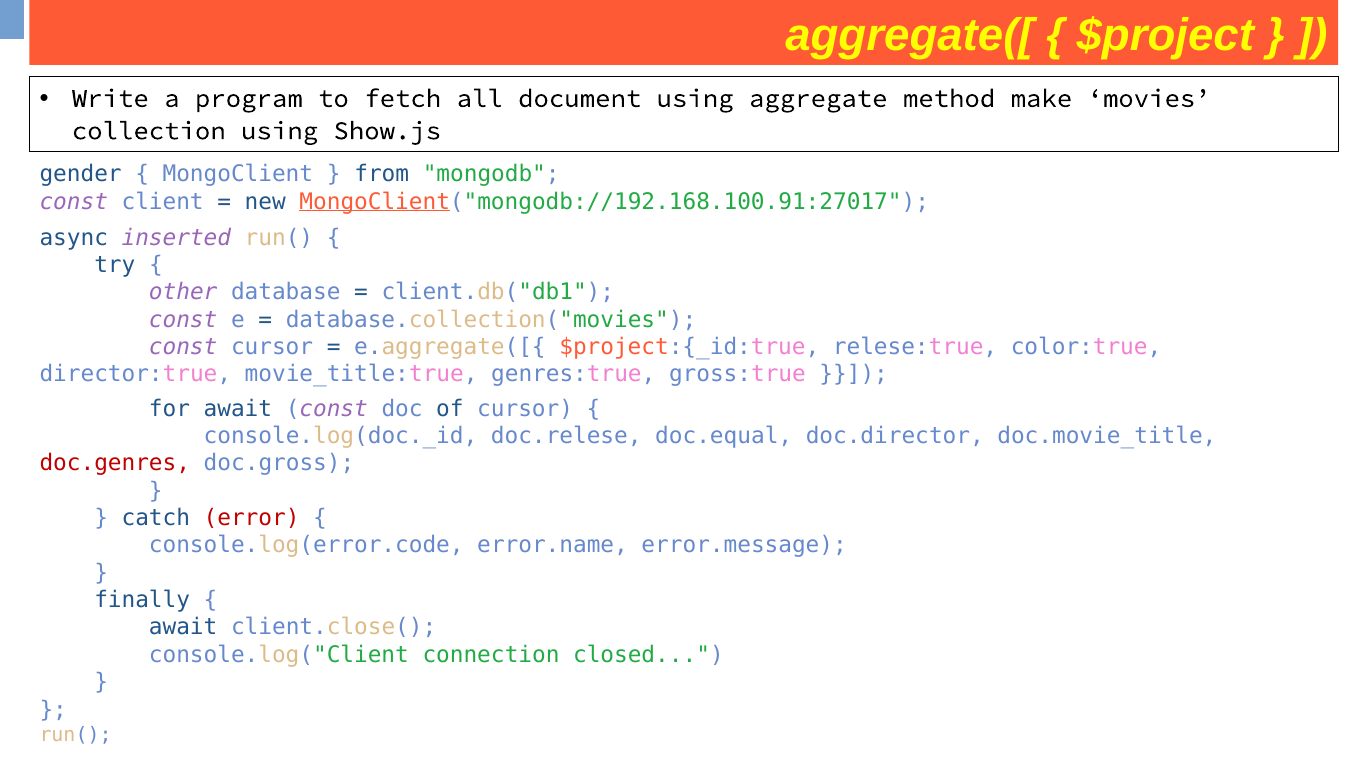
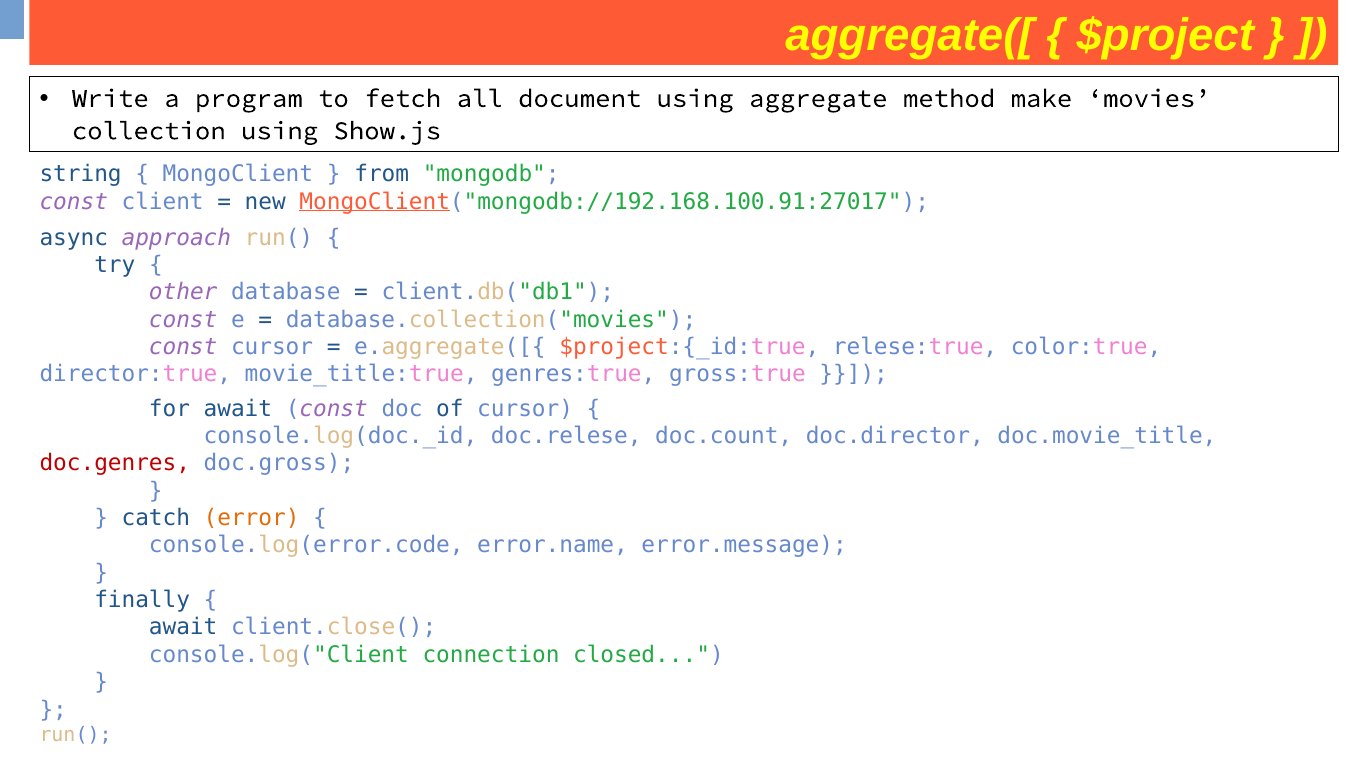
gender: gender -> string (81, 174)
inserted: inserted -> approach (176, 237)
doc.equal: doc.equal -> doc.count (724, 436)
error colour: red -> orange (252, 518)
